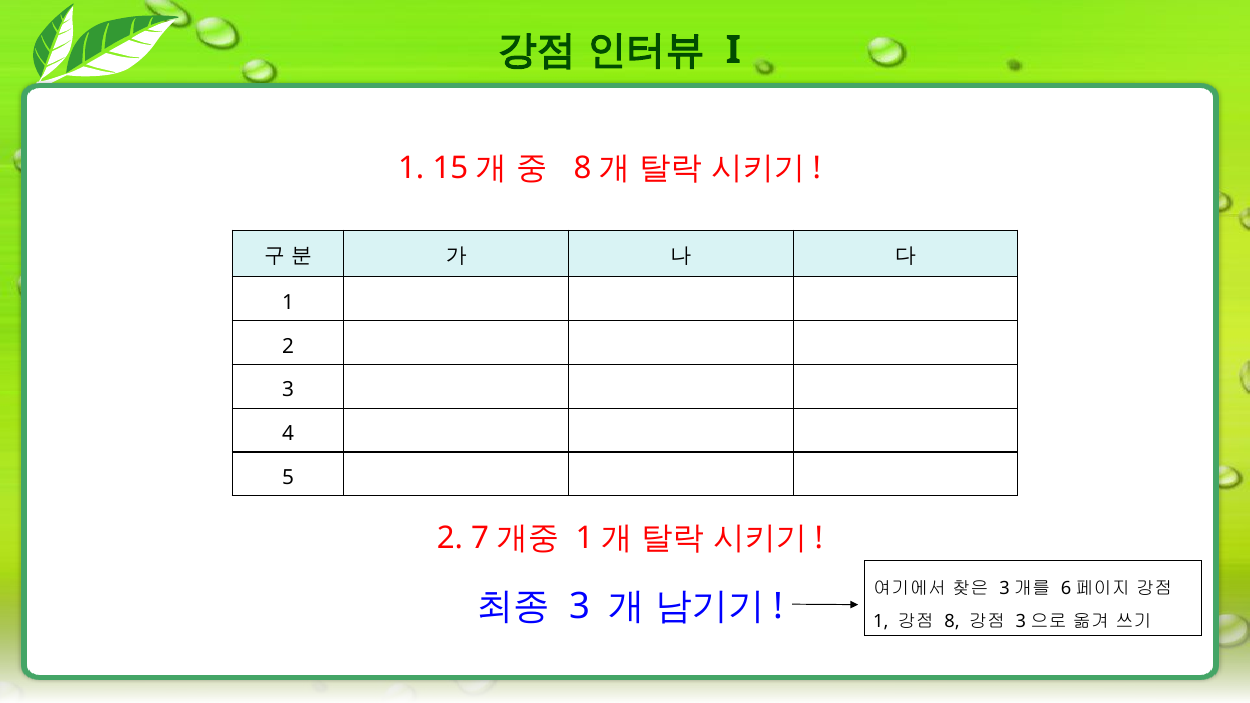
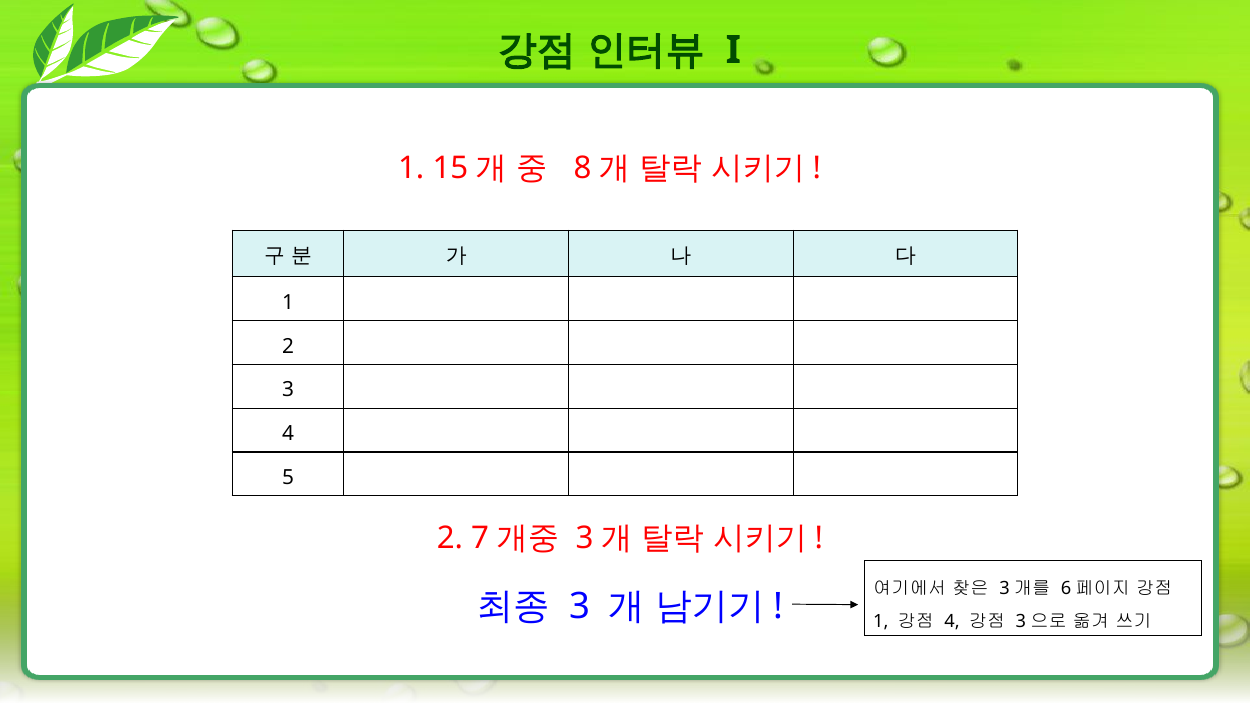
1: 1 -> 3 (585, 539)
8: 8 -> 4 (952, 621)
